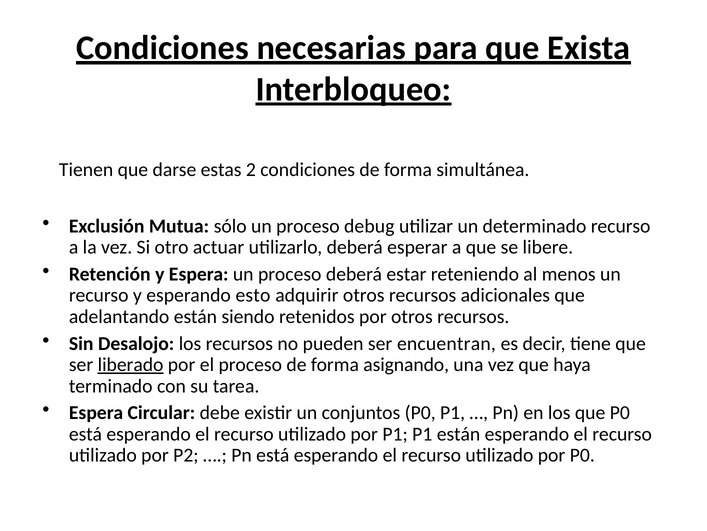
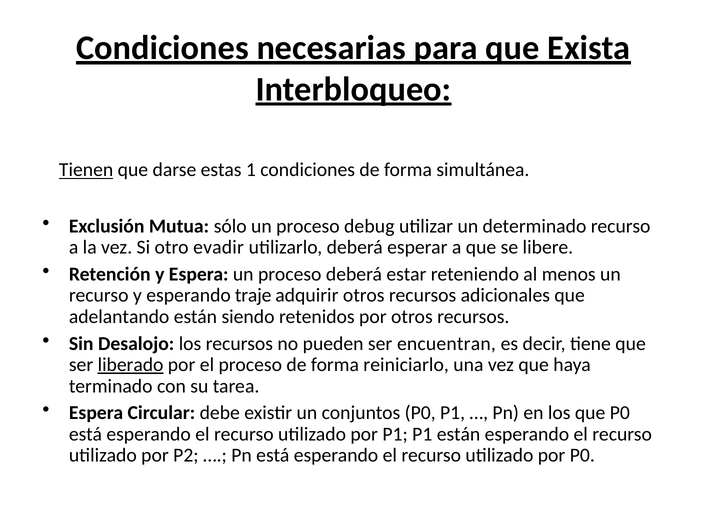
Tienen underline: none -> present (86, 170)
2: 2 -> 1 (251, 170)
actuar: actuar -> evadir (219, 247)
esto: esto -> traje (253, 295)
asignando: asignando -> reiniciarlo (406, 364)
